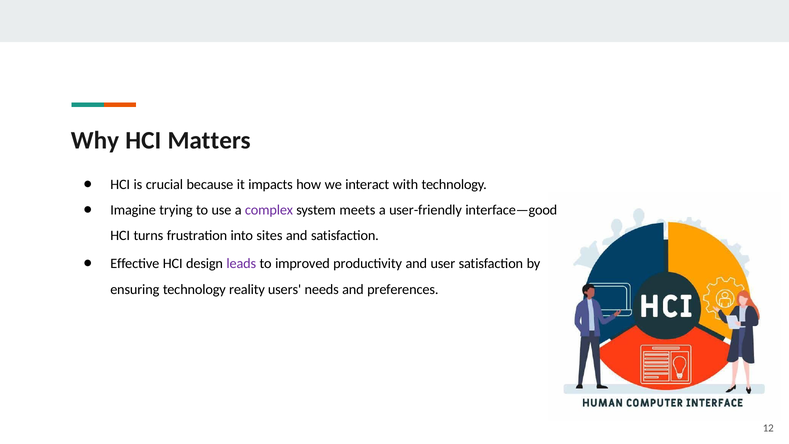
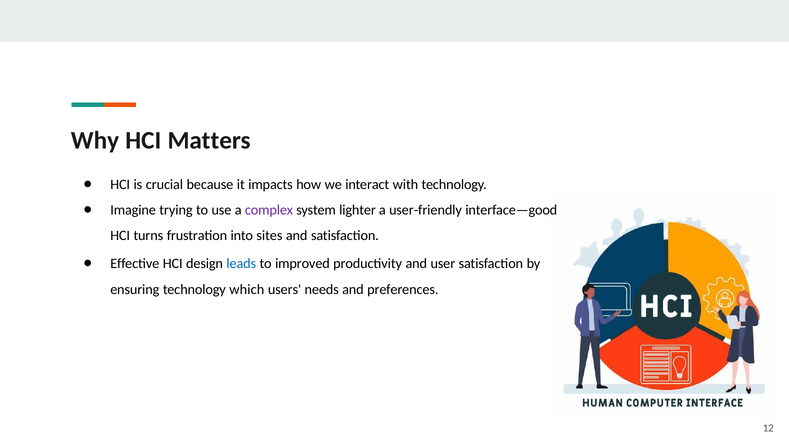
meets: meets -> lighter (358, 210)
leads colour: purple -> blue (241, 264)
reality: reality -> which (247, 289)
